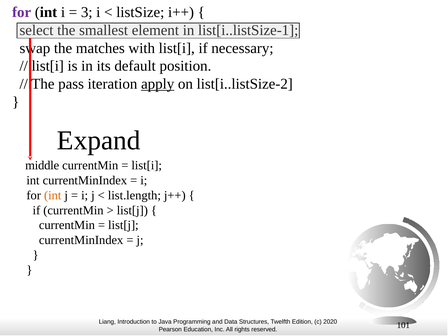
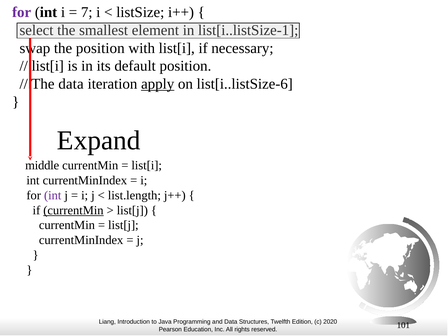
3: 3 -> 7 (87, 12)
the matches: matches -> position (100, 48)
The pass: pass -> data (71, 84)
list[i..listSize-2: list[i..listSize-2 -> list[i..listSize-6 (245, 84)
int colour: orange -> purple (53, 195)
currentMin underline: none -> present (73, 210)
